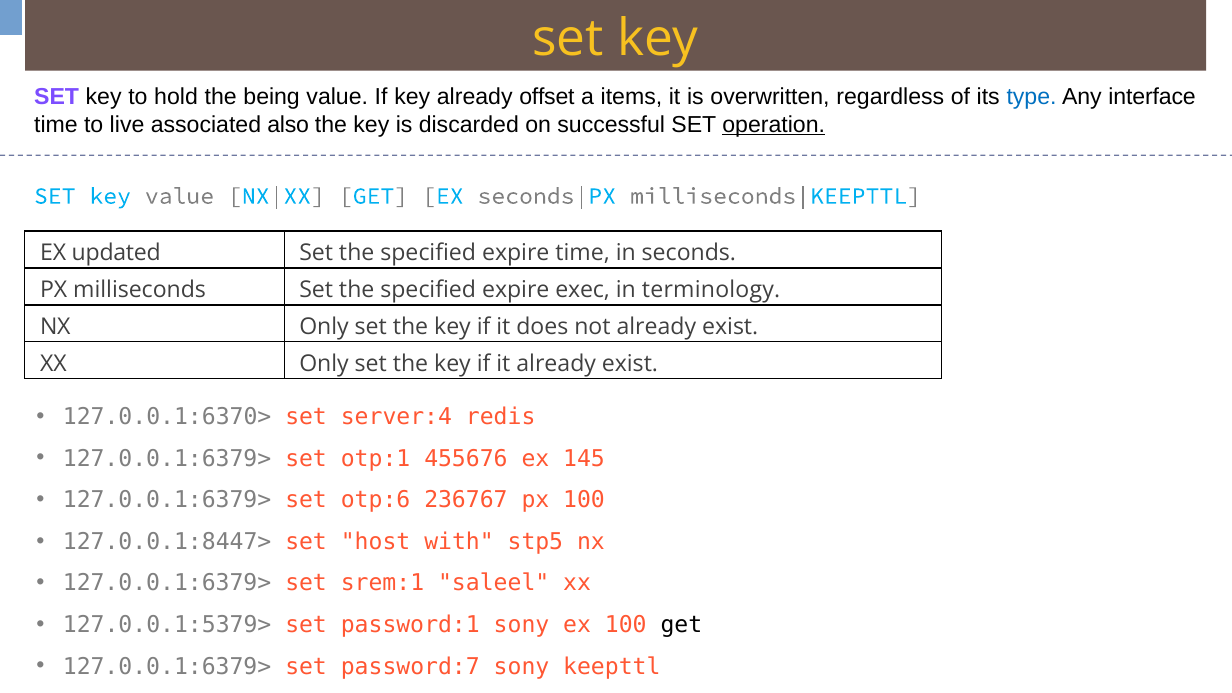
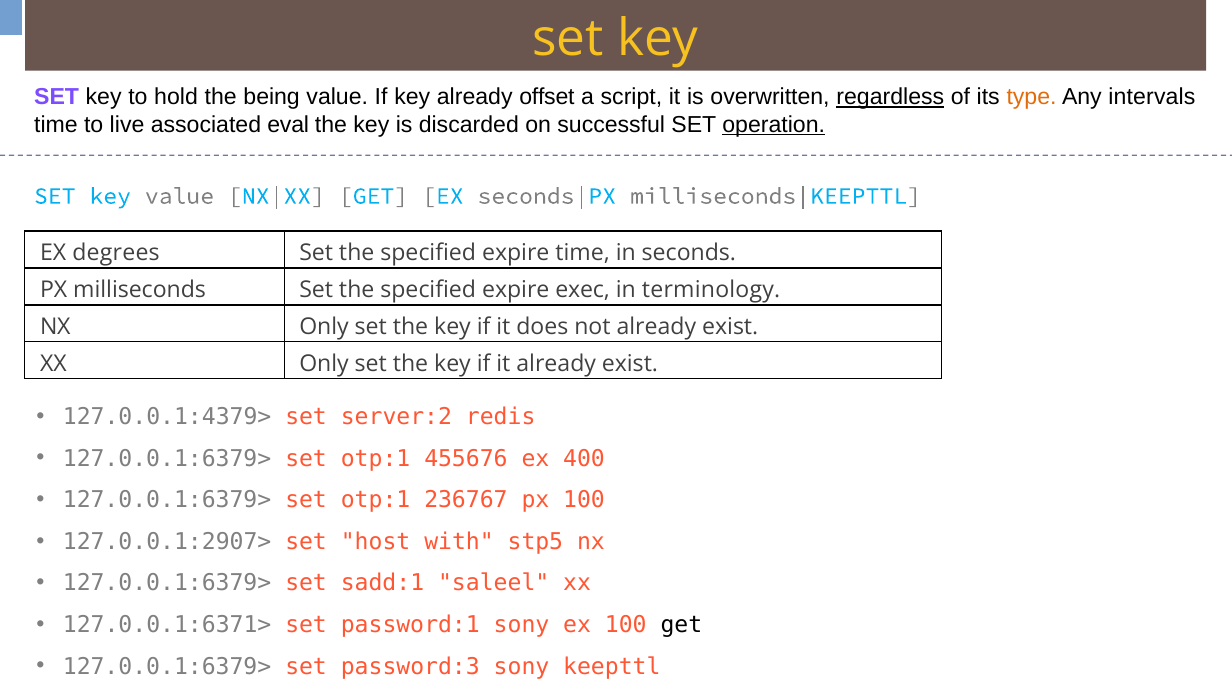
items: items -> script (631, 97)
regardless underline: none -> present (890, 97)
type colour: blue -> orange (1032, 97)
interface: interface -> intervals (1152, 97)
also: also -> eval (288, 125)
updated: updated -> degrees (116, 253)
127.0.0.1:6370>: 127.0.0.1:6370> -> 127.0.0.1:4379> (167, 417)
server:4: server:4 -> server:2 (396, 417)
145: 145 -> 400 (584, 459)
otp:6: otp:6 -> otp:1 (376, 500)
127.0.0.1:8447>: 127.0.0.1:8447> -> 127.0.0.1:2907> (167, 542)
srem:1: srem:1 -> sadd:1 (382, 583)
127.0.0.1:5379>: 127.0.0.1:5379> -> 127.0.0.1:6371> (167, 625)
password:7: password:7 -> password:3 (410, 666)
